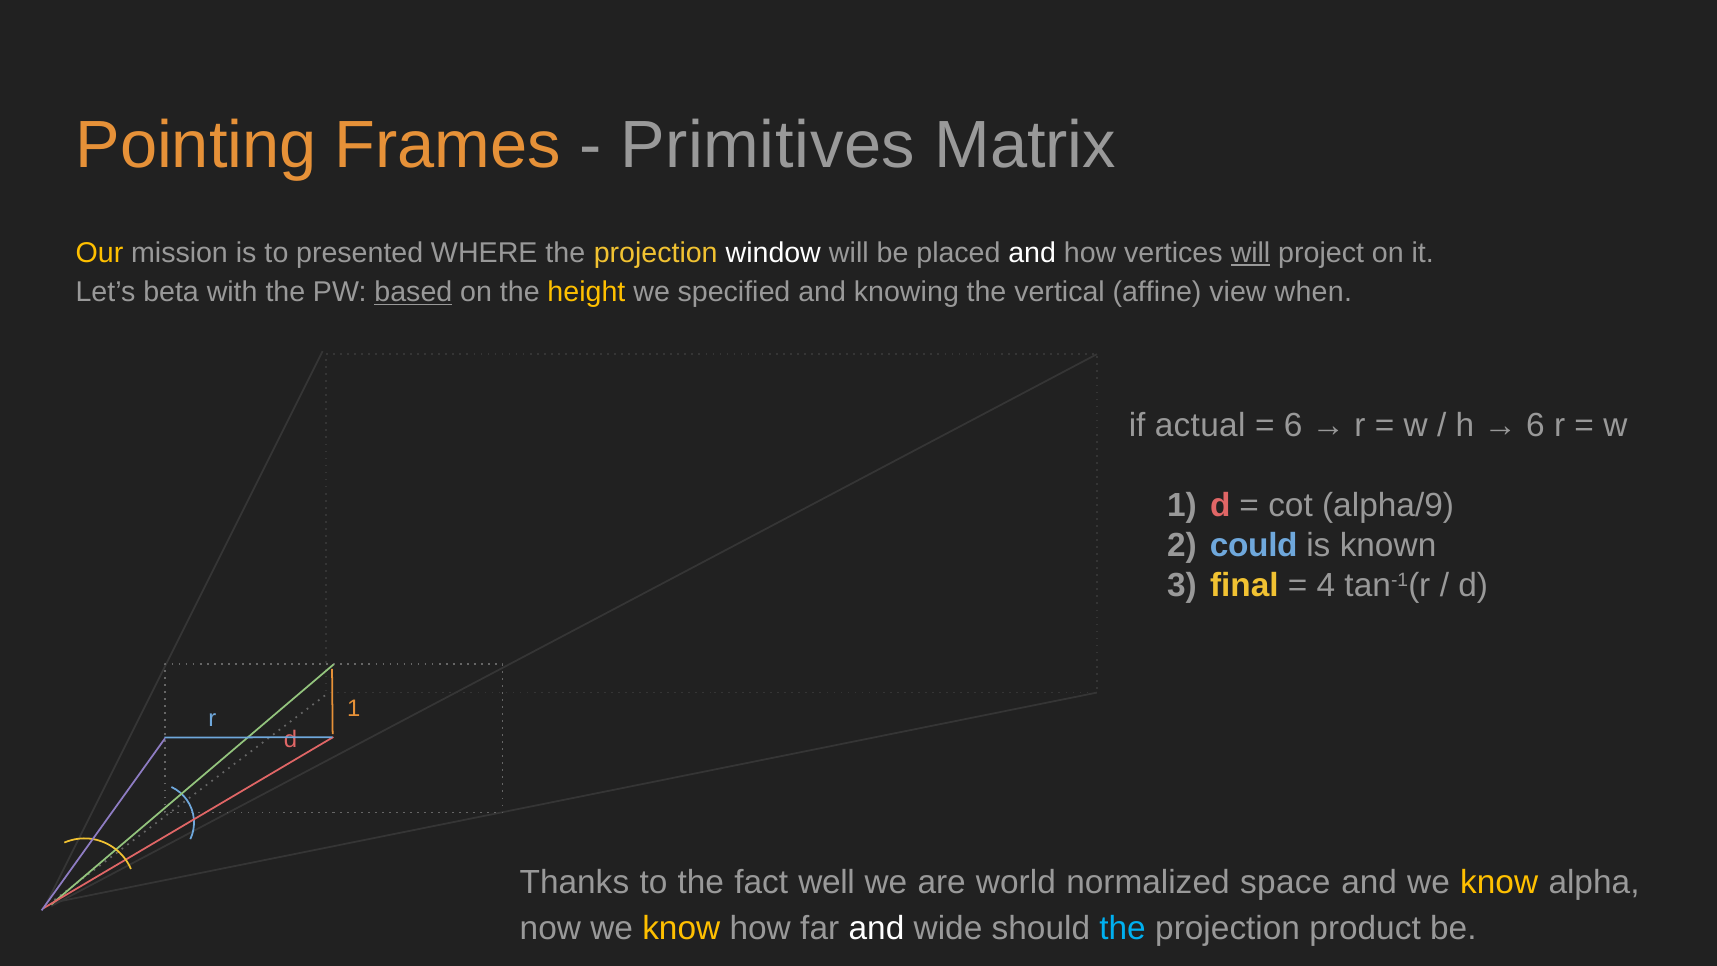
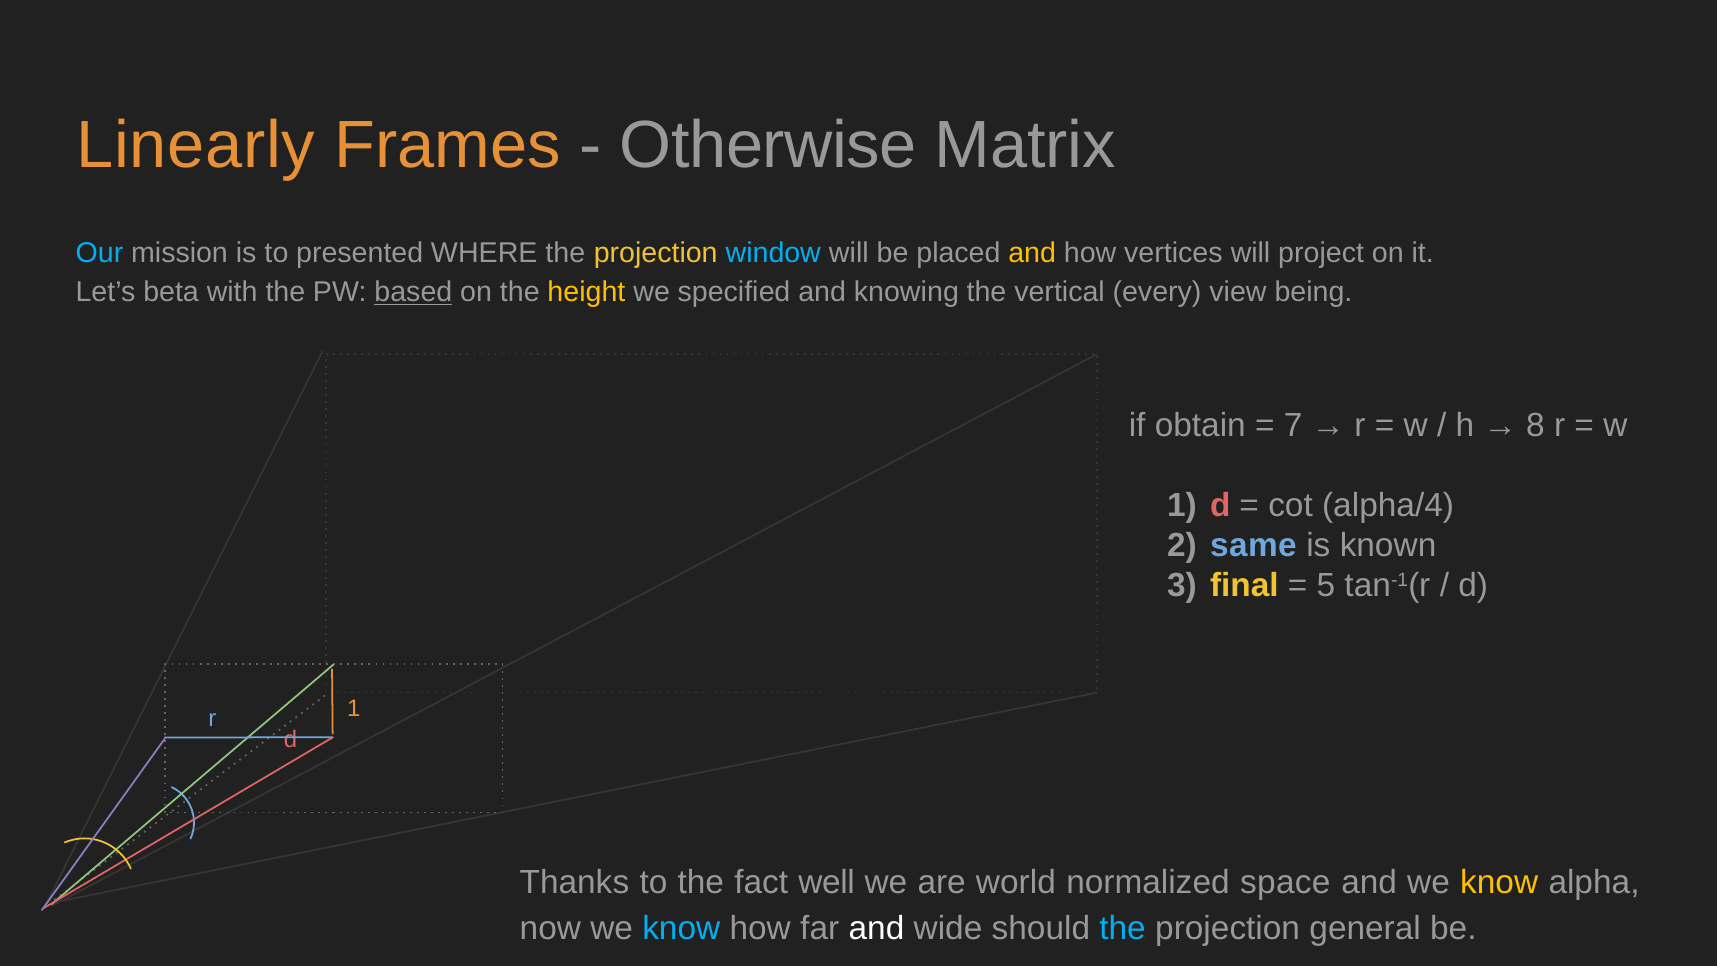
Pointing: Pointing -> Linearly (196, 145)
Primitives: Primitives -> Otherwise (768, 145)
Our colour: yellow -> light blue (99, 253)
window colour: white -> light blue (773, 253)
and colour: white -> yellow (1032, 253)
will underline: present -> none (1251, 253)
affine: affine -> every (1157, 292)
when: when -> being (1313, 292)
actual: actual -> obtain (1200, 425)
6: 6 -> 7 (1293, 425)
6: 6 -> 8 (1535, 425)
alpha/9: alpha/9 -> alpha/4 (1388, 505)
could: could -> same (1253, 546)
4: 4 -> 5 (1326, 586)
know colour: yellow -> light blue (681, 928)
product: product -> general (1365, 928)
